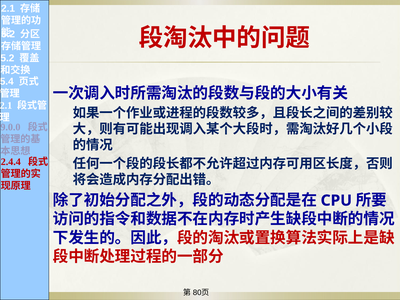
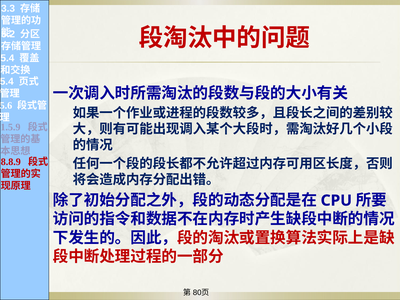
2.1: 2.1 -> 3.3 (8, 9)
5.2: 5.2 -> 5.4 (7, 58)
2.1: 2.1 -> 5.6 (6, 105)
9.0.0: 9.0.0 -> 1.5.9 (10, 127)
2.4.4: 2.4.4 -> 8.8.9 (11, 162)
